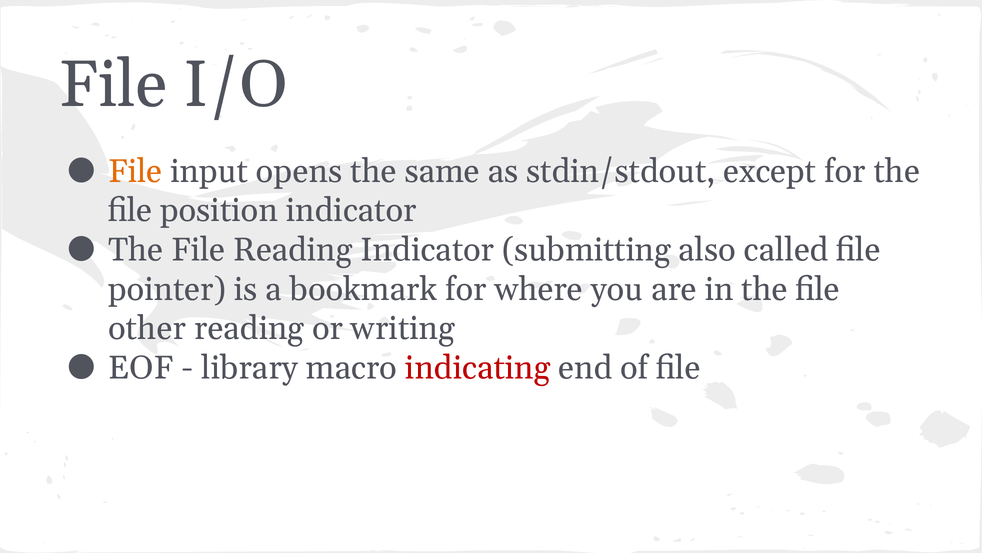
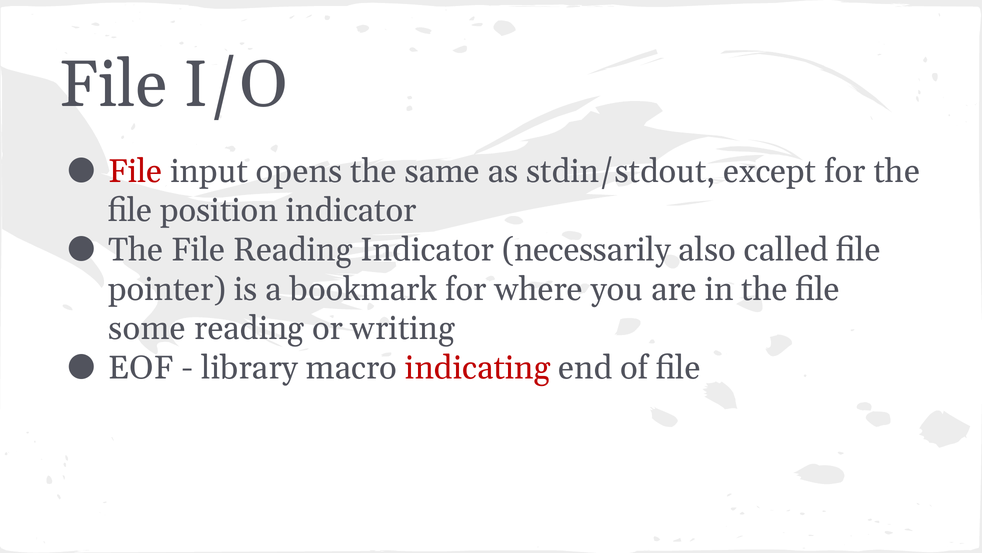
File colour: orange -> red (135, 171)
submitting: submitting -> necessarily (587, 250)
other: other -> some (147, 328)
